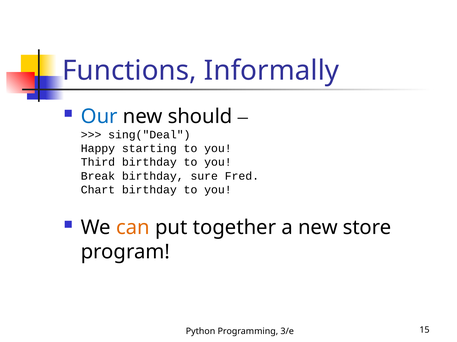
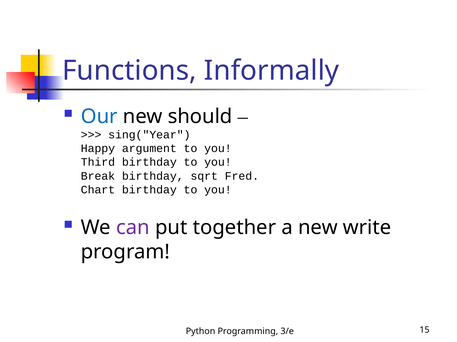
sing("Deal: sing("Deal -> sing("Year (149, 135)
starting: starting -> argument (149, 149)
sure: sure -> sqrt (204, 176)
can colour: orange -> purple (133, 228)
store: store -> write (367, 228)
